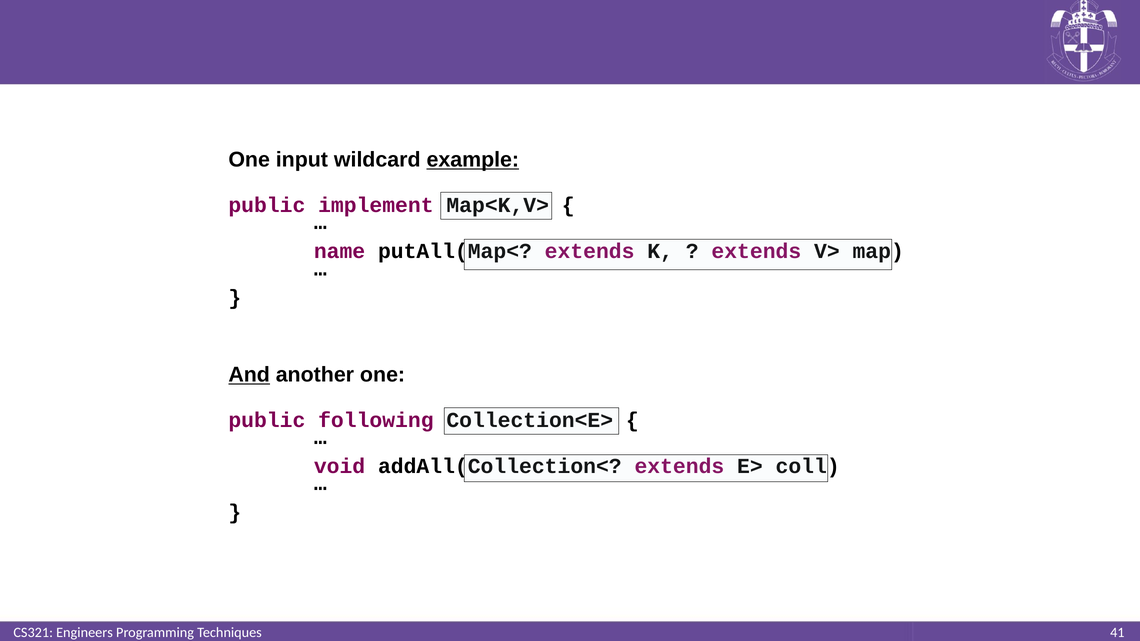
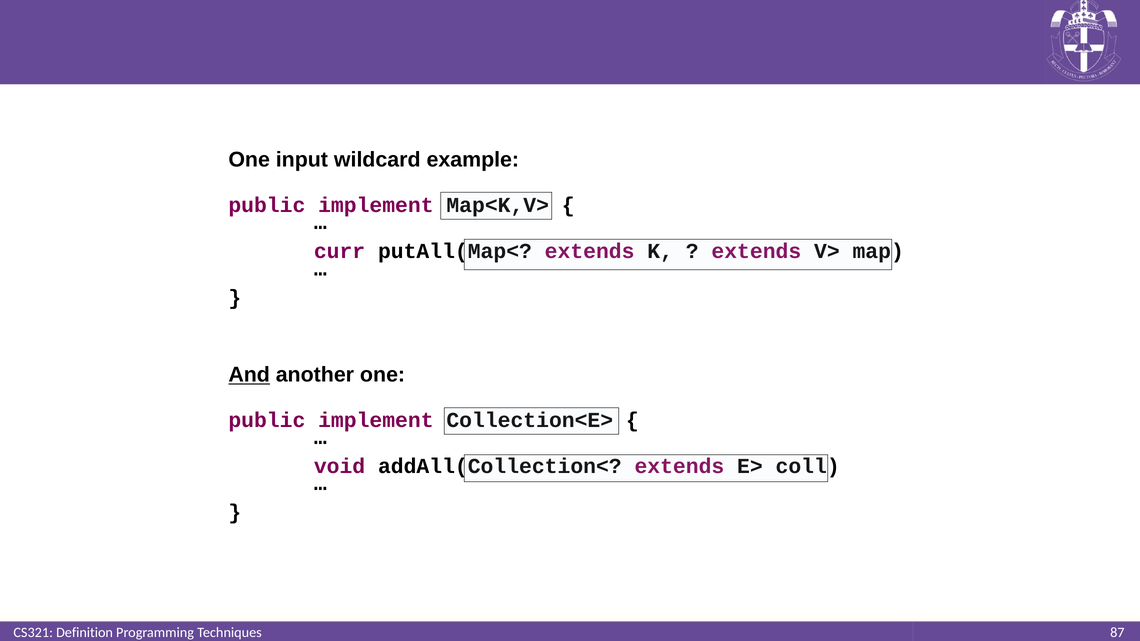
example underline: present -> none (473, 160)
name: name -> curr (340, 251)
following: following -> implement (376, 420)
Engineers: Engineers -> Definition (85, 633)
41: 41 -> 87 (1117, 633)
